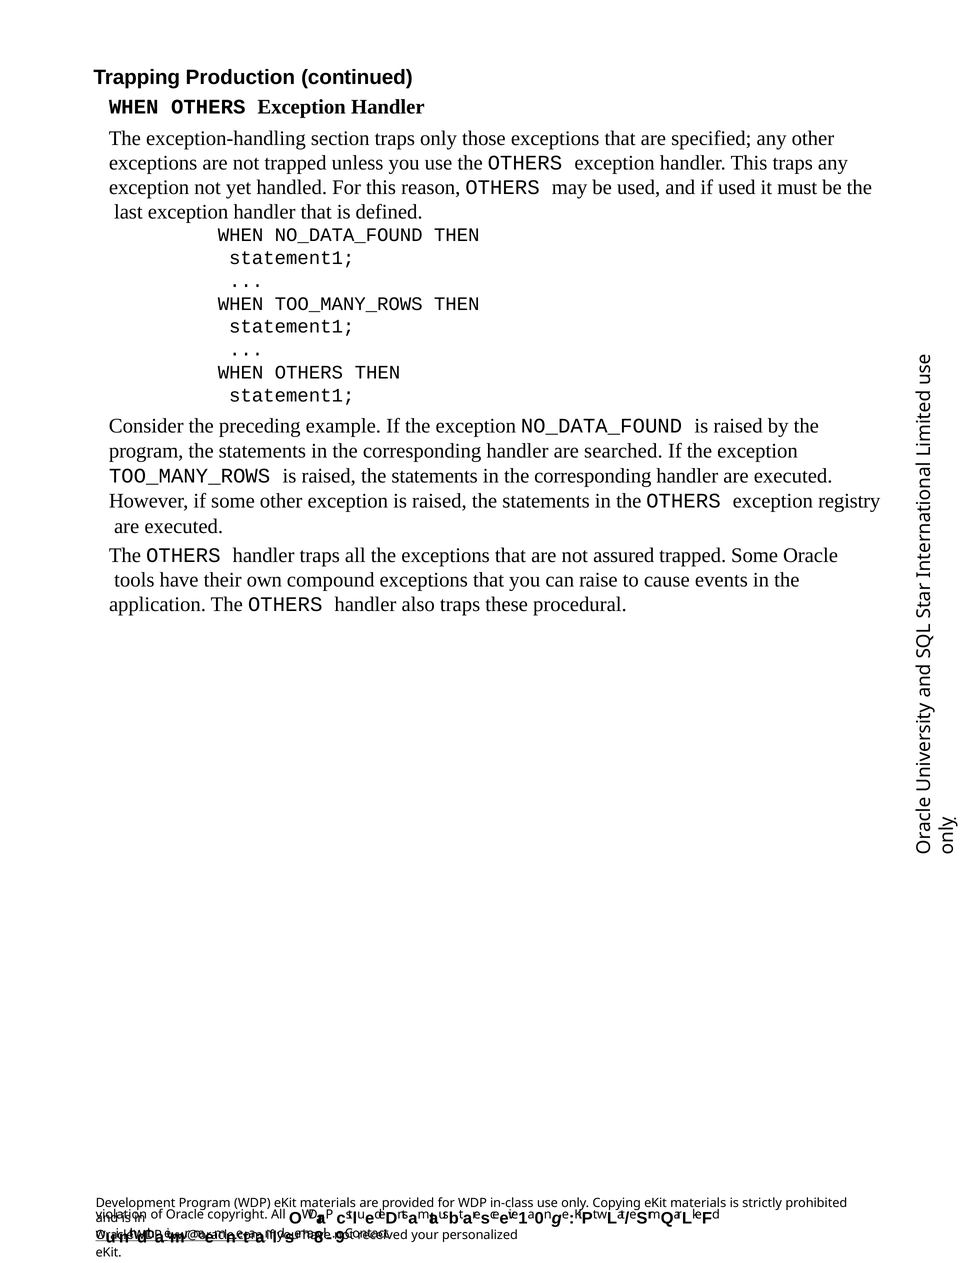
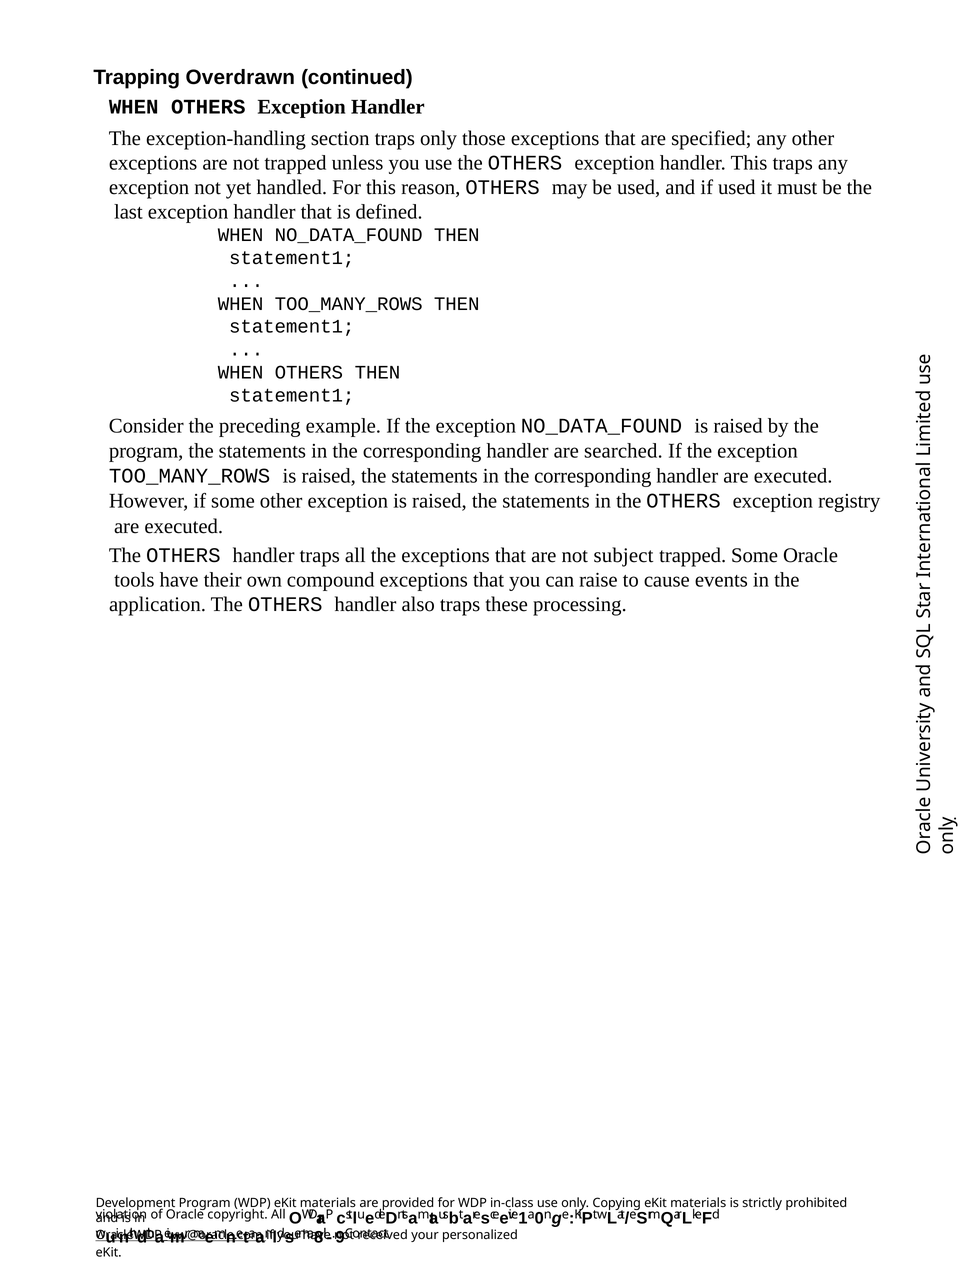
Production: Production -> Overdrawn (240, 77)
assured: assured -> subject (624, 555)
procedural: procedural -> processing (580, 604)
